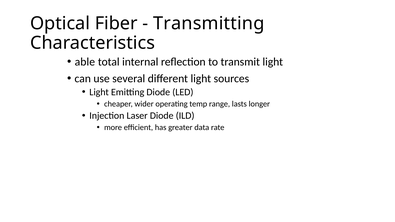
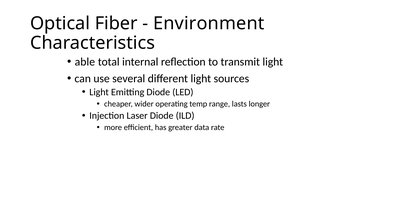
Transmitting: Transmitting -> Environment (209, 23)
